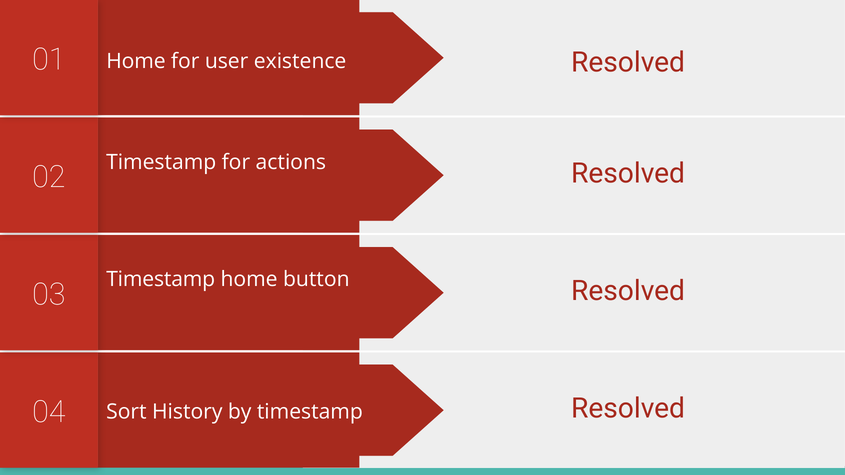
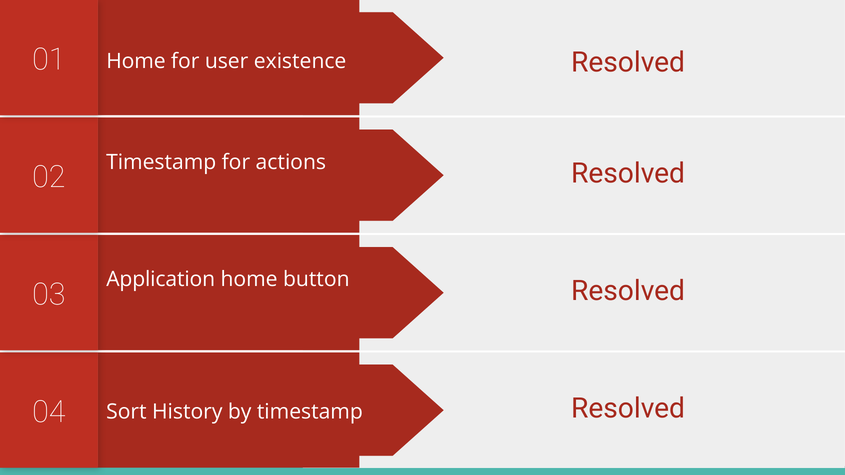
Timestamp: Timestamp -> Application (161, 279)
